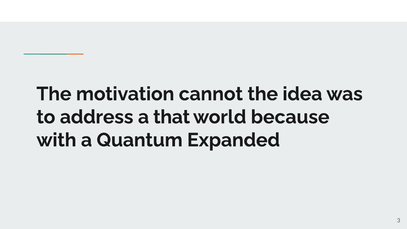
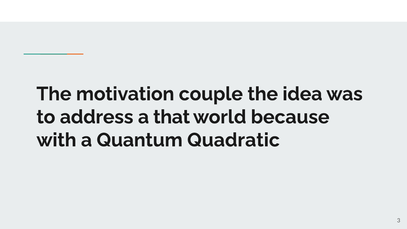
cannot: cannot -> couple (211, 94)
Expanded: Expanded -> Quadratic (233, 140)
